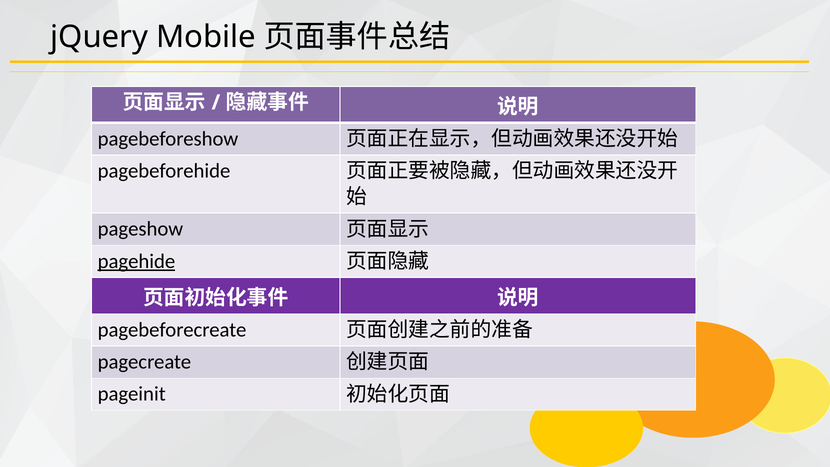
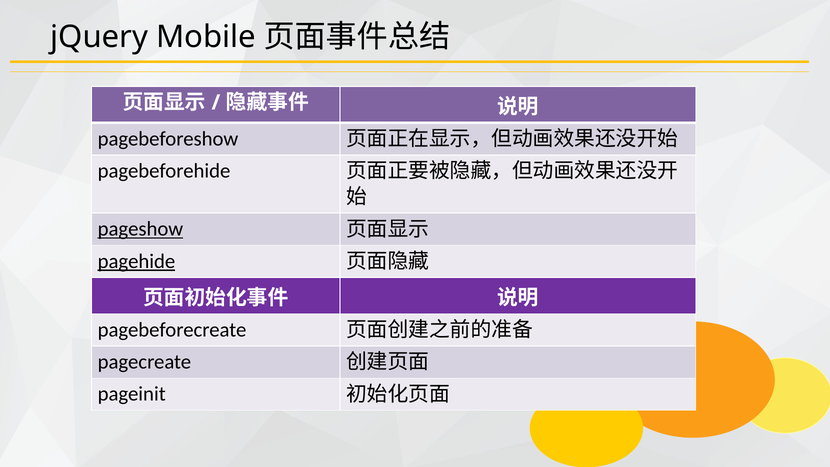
pageshow underline: none -> present (140, 229)
